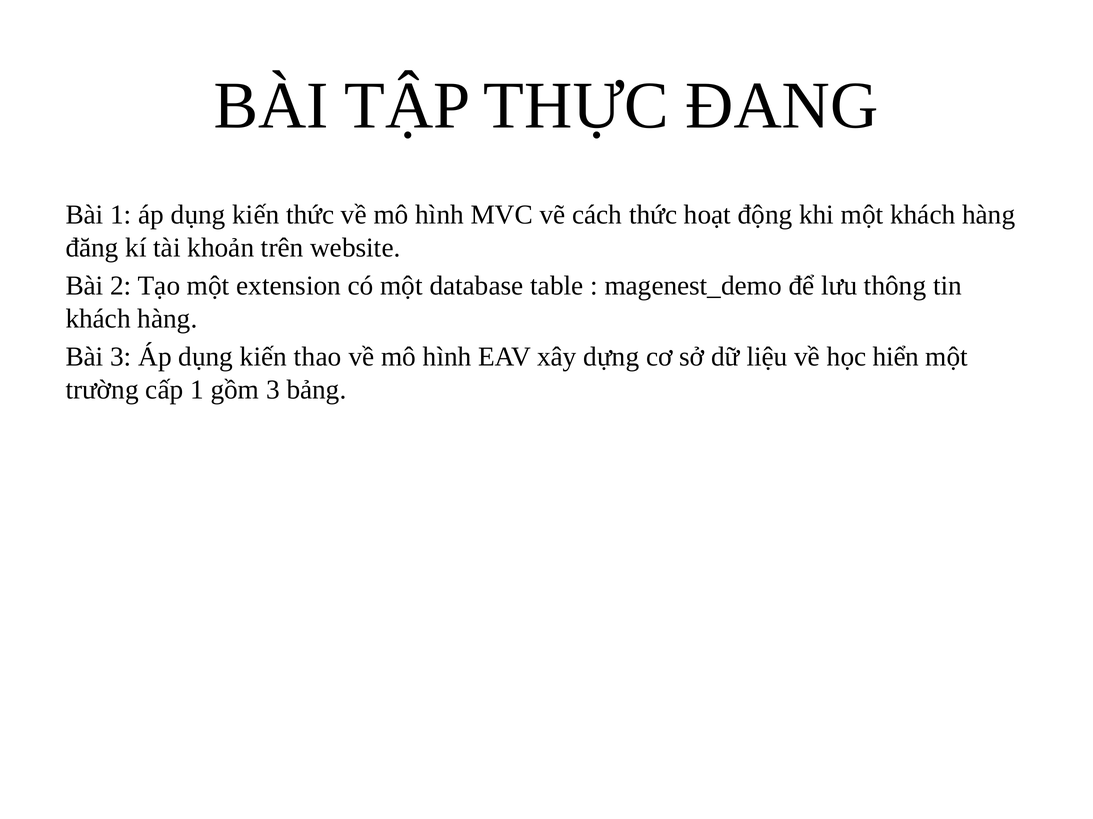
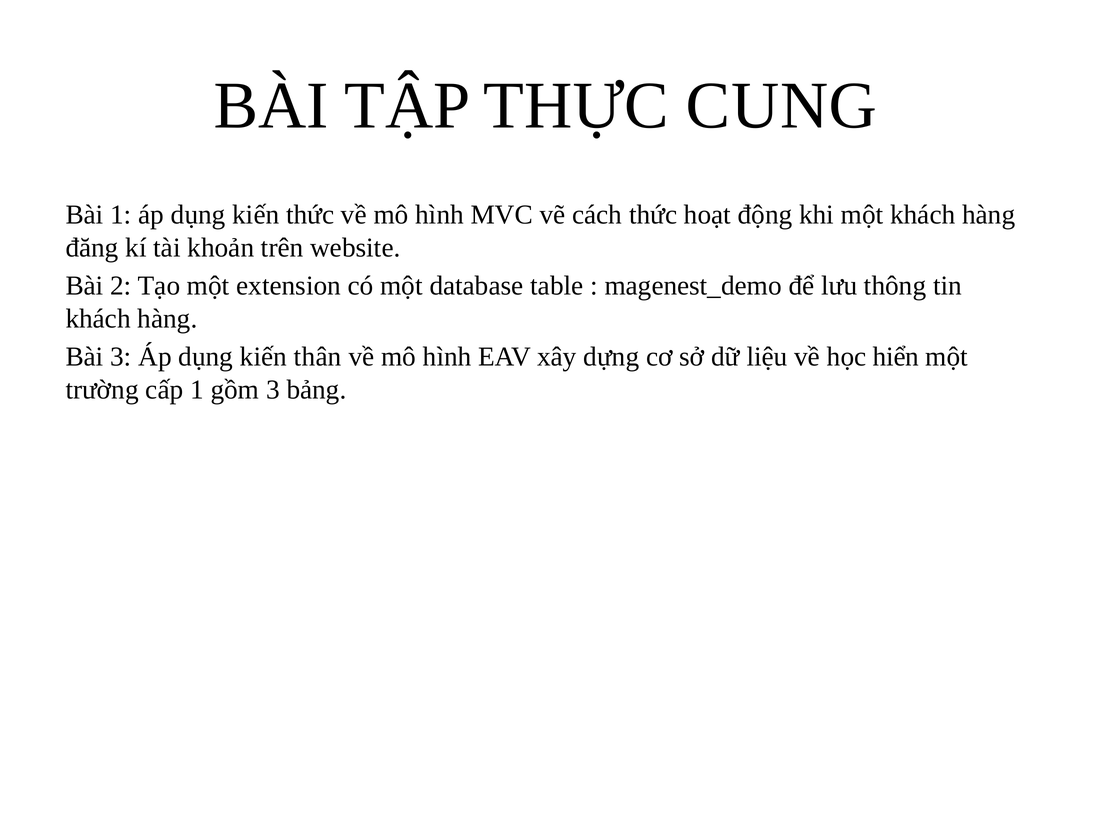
ĐANG: ĐANG -> CUNG (782, 106)
thao: thao -> thân (318, 357)
